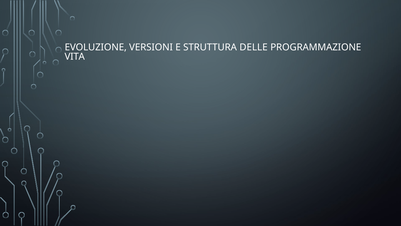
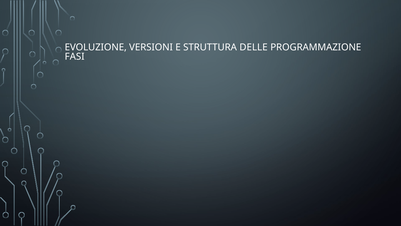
VITA: VITA -> FASI (75, 56)
